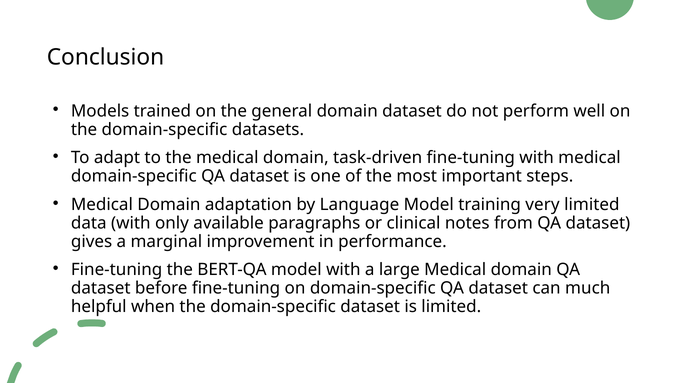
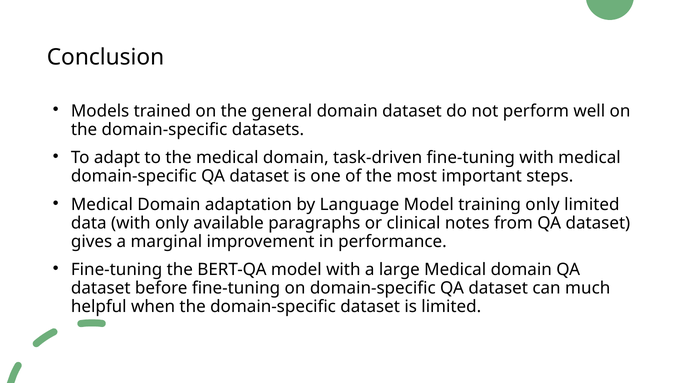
training very: very -> only (542, 205)
